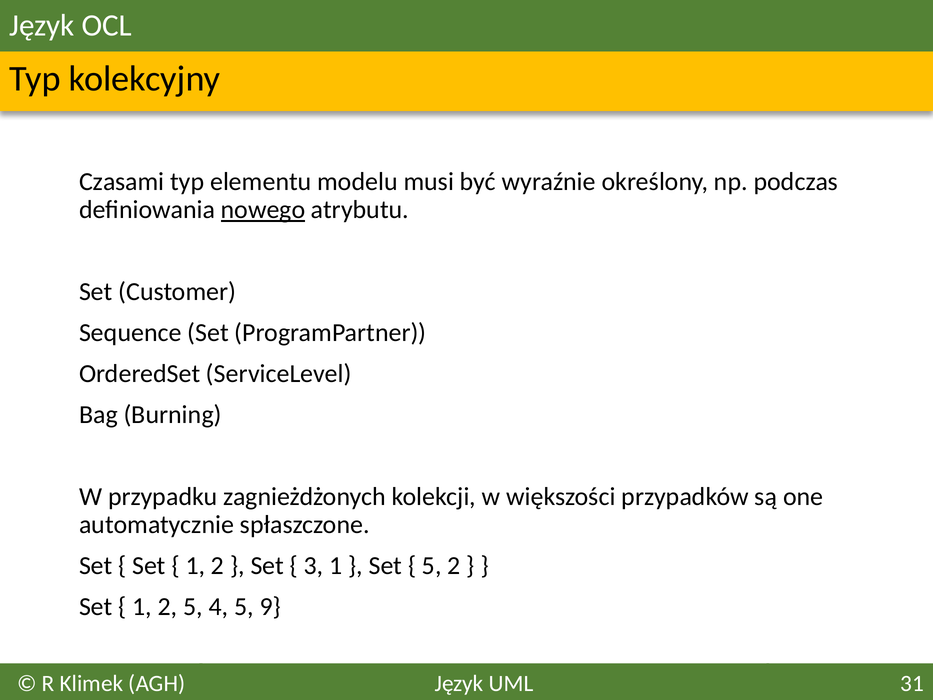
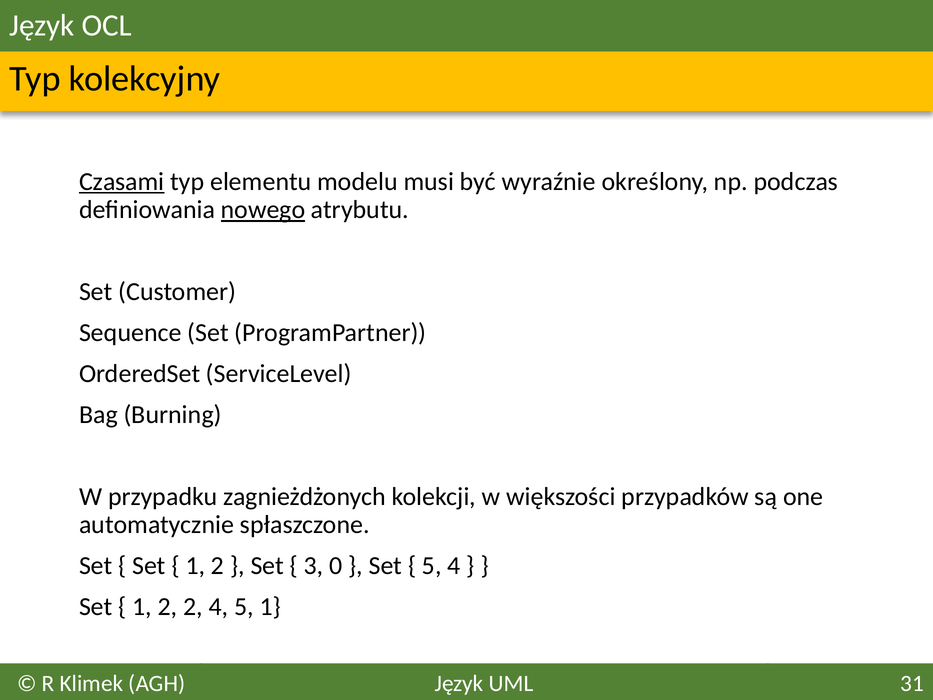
Czasami underline: none -> present (122, 182)
3 1: 1 -> 0 (336, 566)
5 2: 2 -> 4 (454, 566)
2 5: 5 -> 2 (193, 607)
5 9: 9 -> 1 (270, 607)
